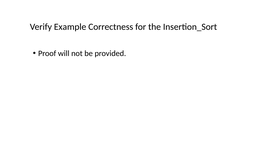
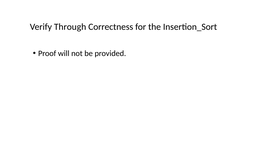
Example: Example -> Through (70, 27)
